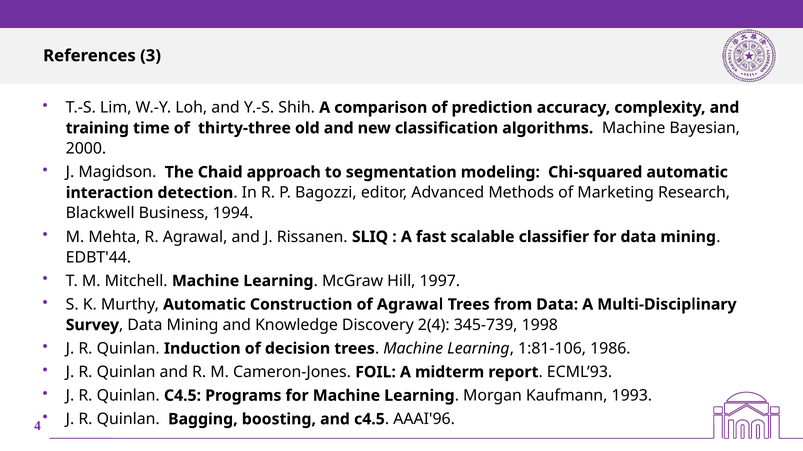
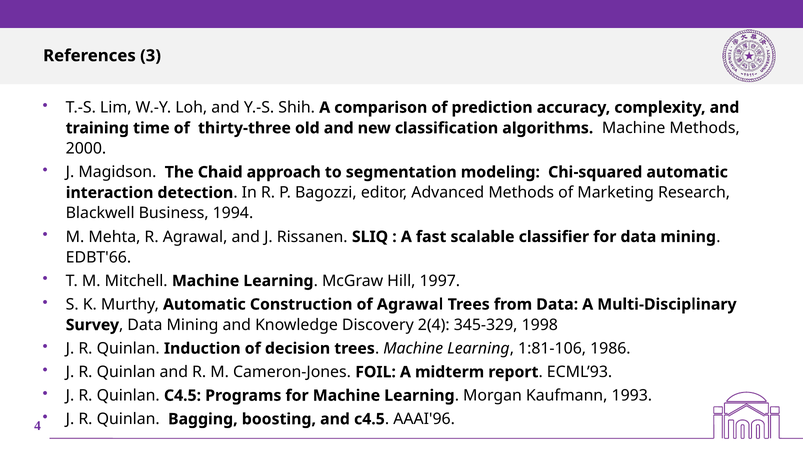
Machine Bayesian: Bayesian -> Methods (705, 128)
EDBT'44: EDBT'44 -> EDBT'66 (98, 258)
345-739: 345-739 -> 345-329 (486, 325)
